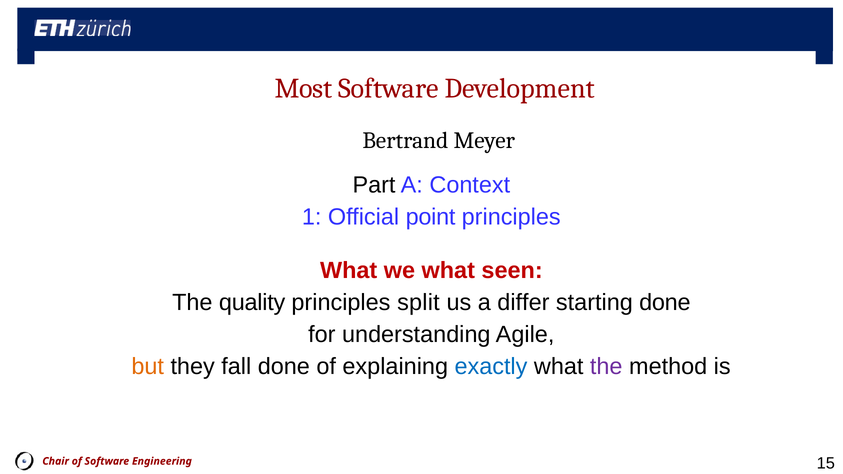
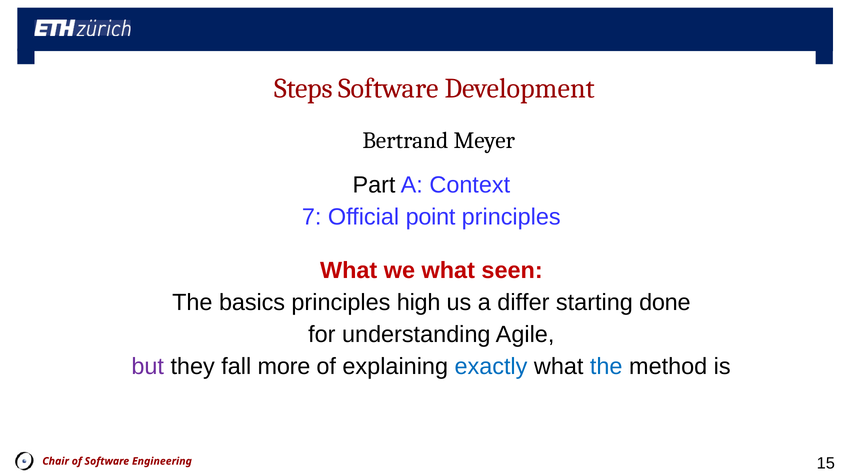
Most: Most -> Steps (303, 88)
1: 1 -> 7 (312, 217)
quality: quality -> basics (252, 302)
split: split -> high (419, 302)
but colour: orange -> purple (148, 367)
fall done: done -> more (284, 367)
the colour: purple -> blue (606, 367)
